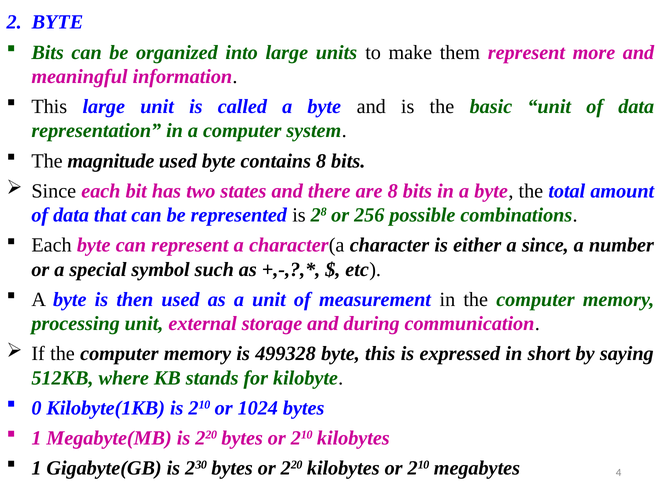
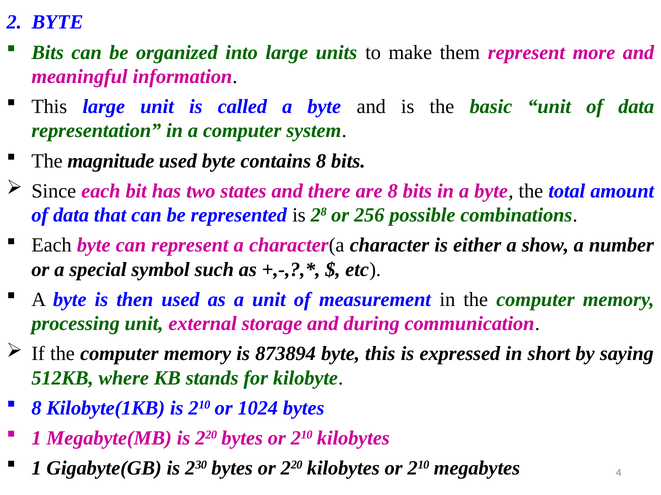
a since: since -> show (545, 246)
499328: 499328 -> 873894 (286, 354)
0: 0 -> 8 (36, 409)
